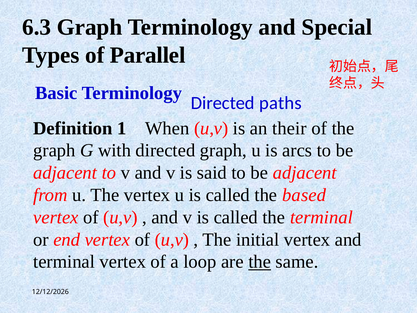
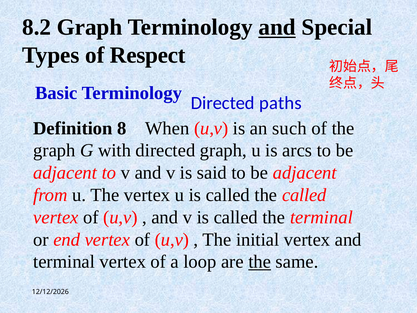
6.3: 6.3 -> 8.2 (37, 27)
and underline: none -> present (277, 27)
Parallel: Parallel -> Respect (148, 55)
1: 1 -> 8 (122, 128)
their: their -> such (289, 128)
the based: based -> called (304, 195)
